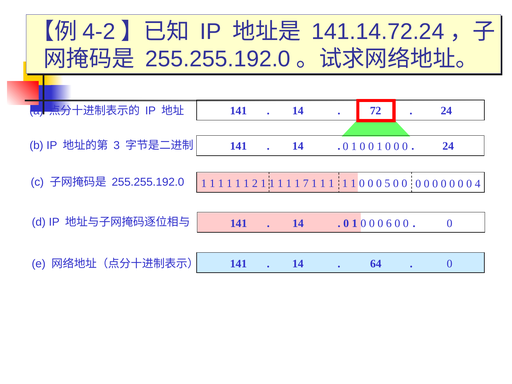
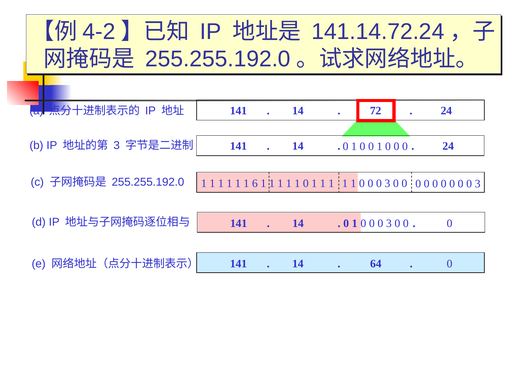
4: 4 -> 3 (478, 184)
2: 2 -> 6 (255, 183)
7: 7 -> 0 (306, 183)
5: 5 -> 3 (387, 183)
6: 6 -> 3 (389, 223)
